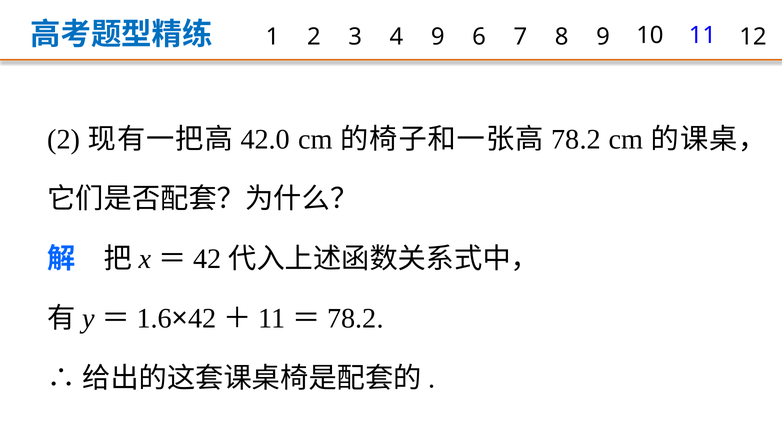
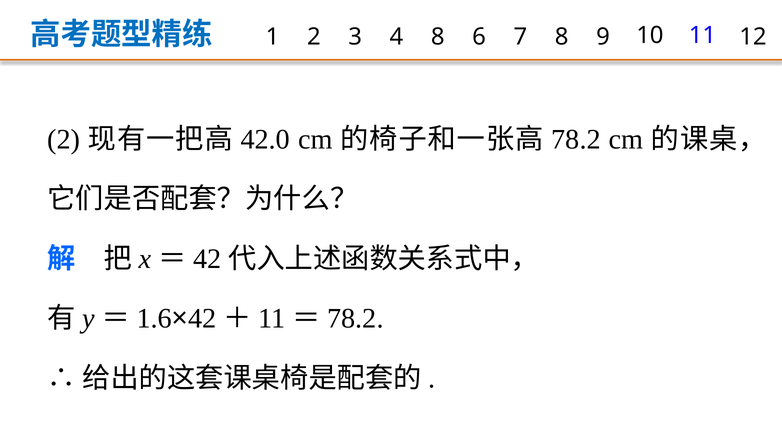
4 9: 9 -> 8 (438, 37)
